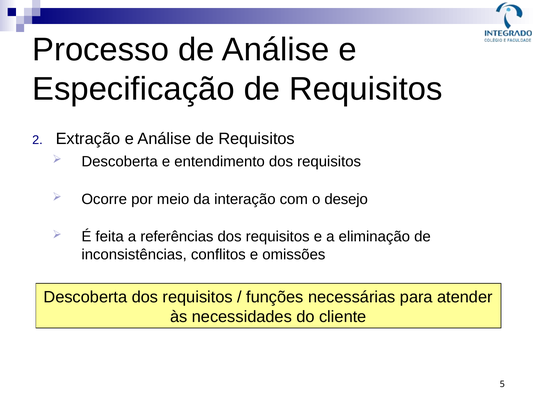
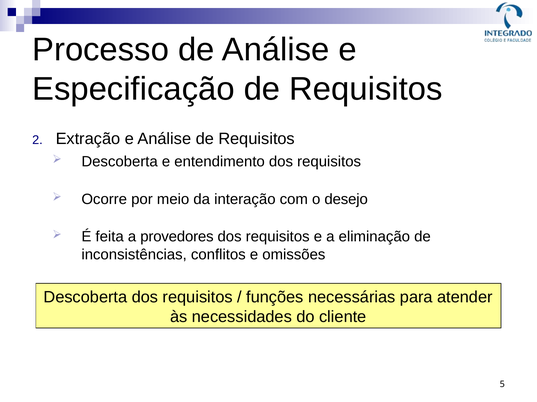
referências: referências -> provedores (177, 237)
